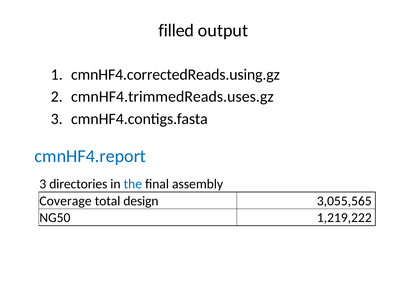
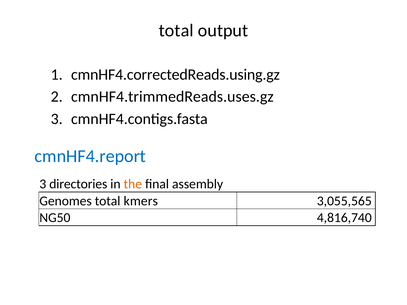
filled: filled -> total (176, 31)
the colour: blue -> orange (133, 184)
Coverage: Coverage -> Genomes (66, 201)
design: design -> kmers (141, 201)
1,219,222: 1,219,222 -> 4,816,740 (344, 218)
